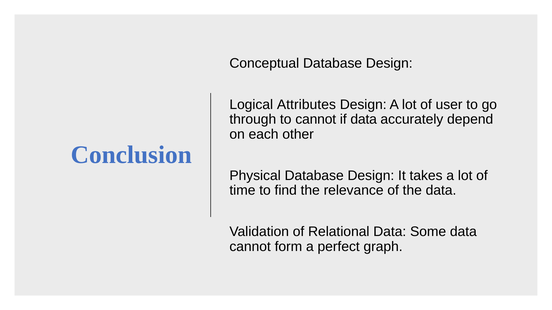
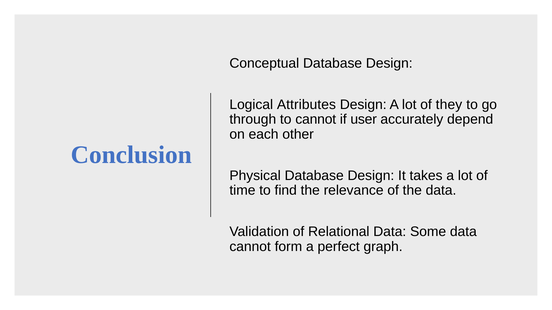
user: user -> they (449, 105)
if data: data -> user (364, 120)
